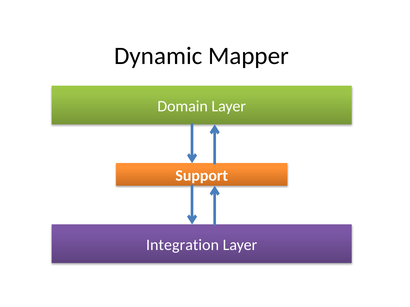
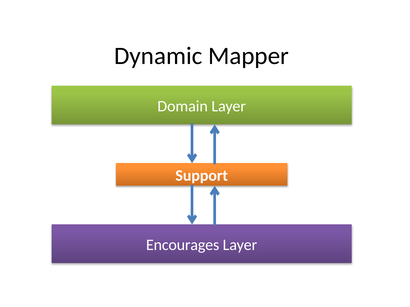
Integration: Integration -> Encourages (183, 245)
